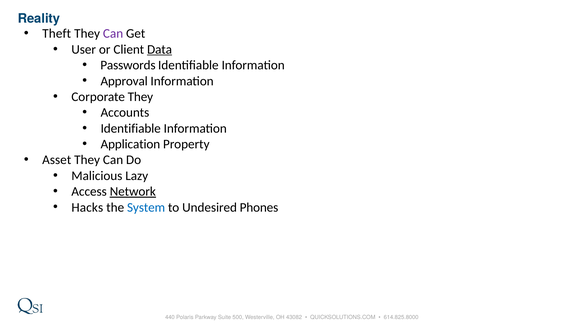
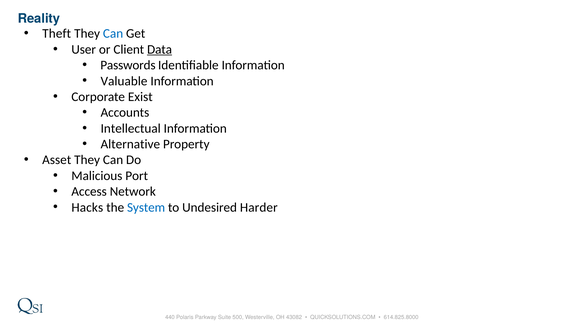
Can colour: purple -> blue (113, 34)
Approval: Approval -> Valuable (124, 81)
Corporate They: They -> Exist (140, 97)
Identifiable: Identifiable -> Intellectual (131, 128)
Application: Application -> Alternative (130, 144)
Lazy: Lazy -> Port (137, 175)
Network underline: present -> none (133, 191)
Phones: Phones -> Harder (259, 207)
